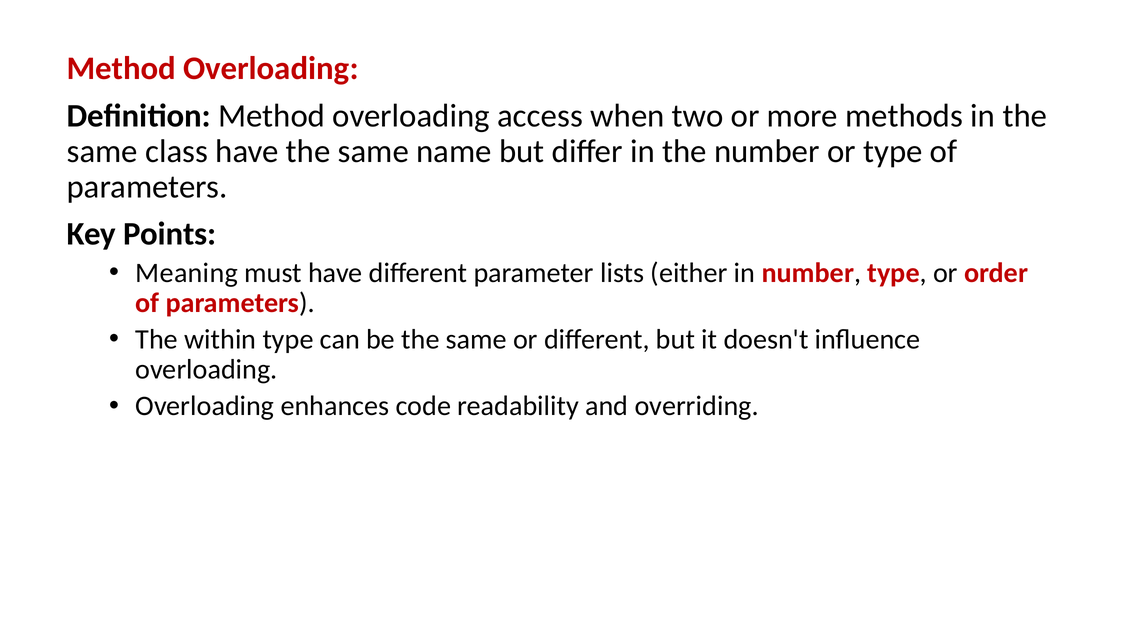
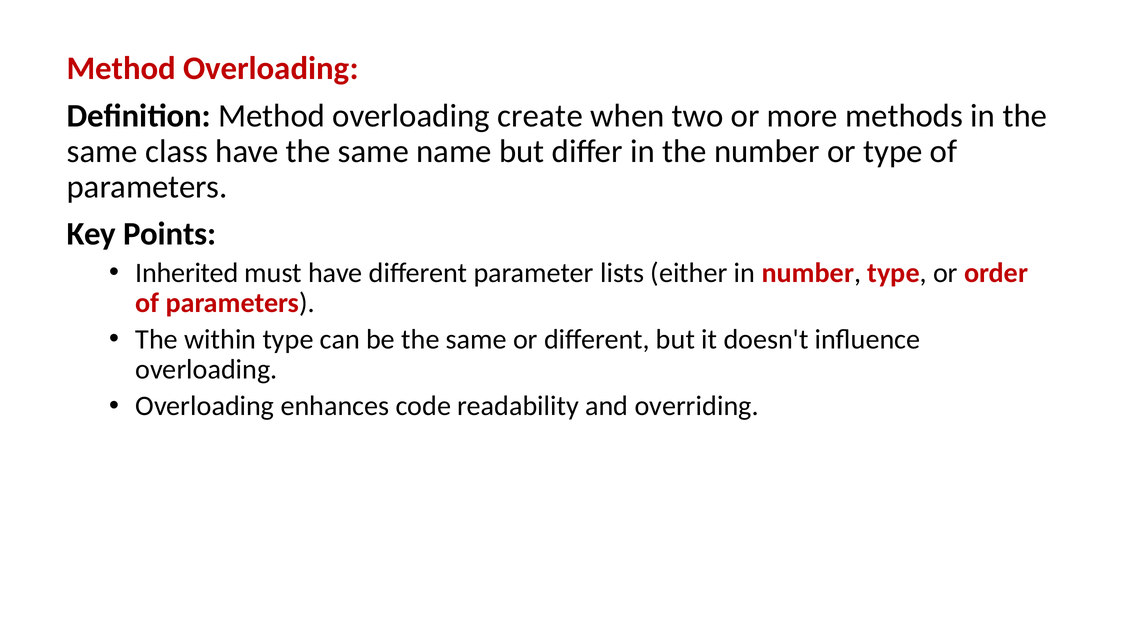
access: access -> create (540, 116)
Meaning: Meaning -> Inherited (187, 273)
